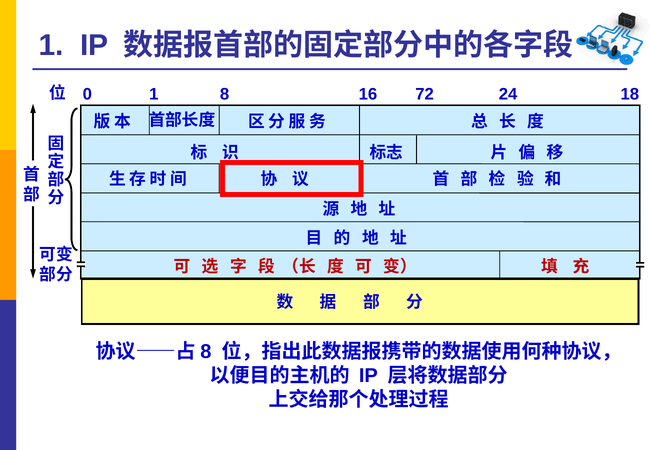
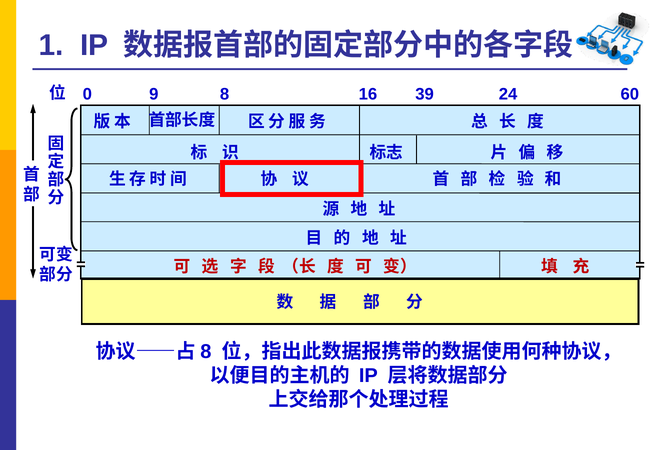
0 1: 1 -> 9 (154, 94)
72: 72 -> 39 (425, 94)
18: 18 -> 60 (630, 94)
